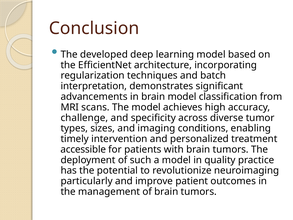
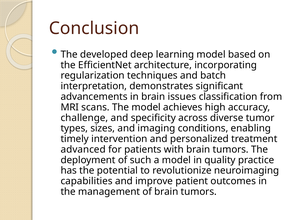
brain model: model -> issues (182, 97)
accessible: accessible -> advanced (83, 149)
particularly: particularly -> capabilities (87, 181)
